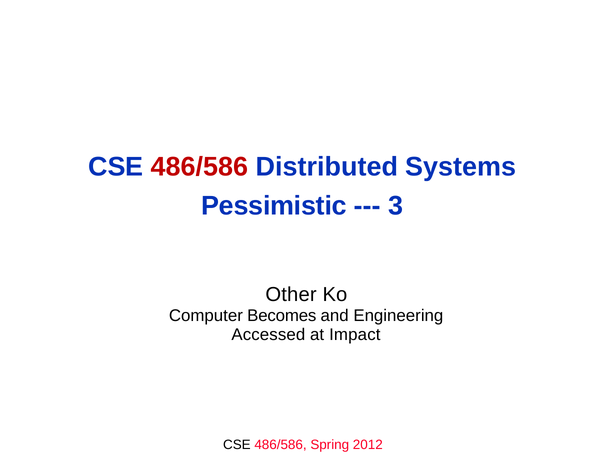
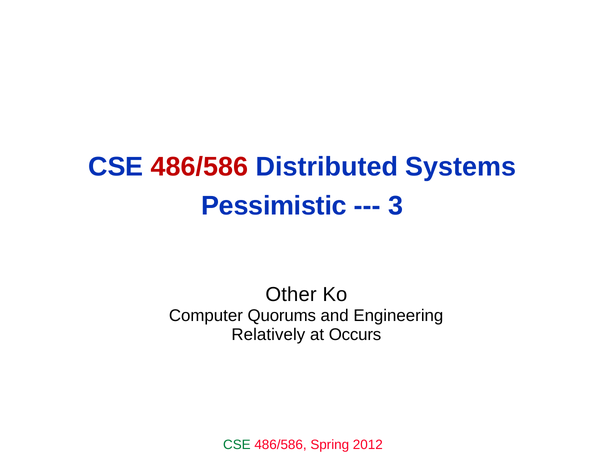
Becomes: Becomes -> Quorums (282, 315)
Accessed: Accessed -> Relatively (268, 334)
Impact: Impact -> Occurs (355, 334)
CSE colour: black -> green (237, 444)
